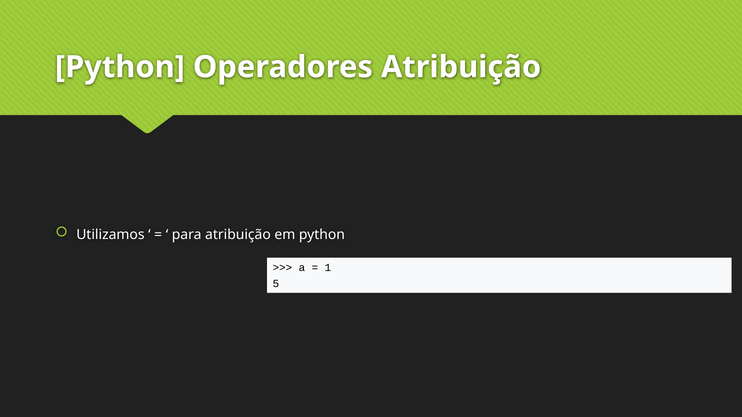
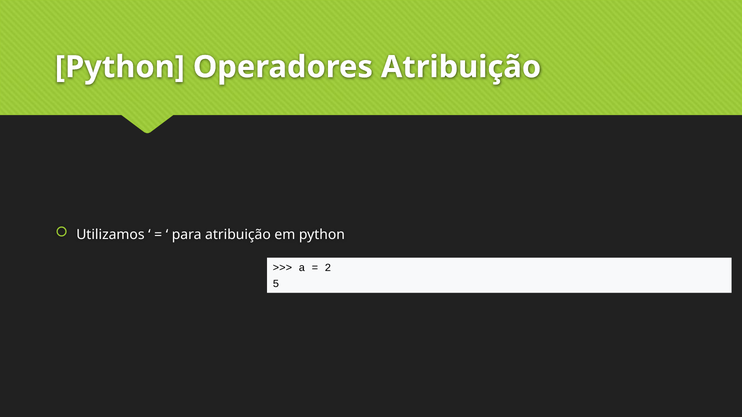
1: 1 -> 2 (328, 268)
